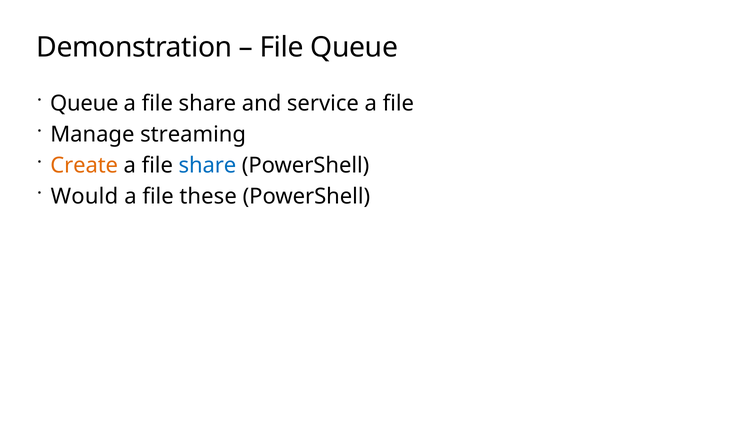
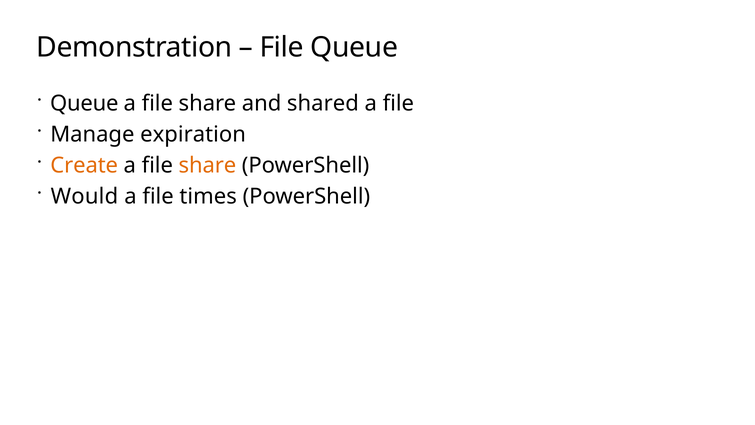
service: service -> shared (323, 104)
streaming: streaming -> expiration (193, 134)
share colour: blue -> orange (207, 165)
these: these -> times (208, 196)
